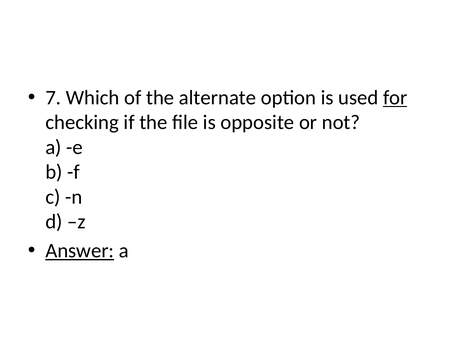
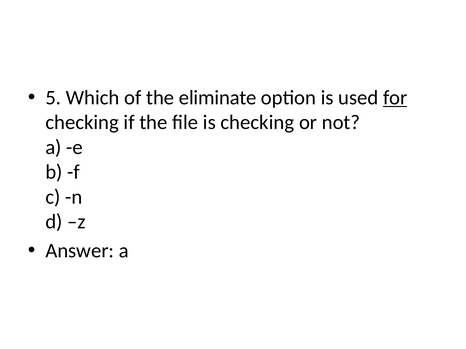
7: 7 -> 5 (53, 98)
alternate: alternate -> eliminate (218, 98)
is opposite: opposite -> checking (257, 123)
Answer underline: present -> none (80, 251)
